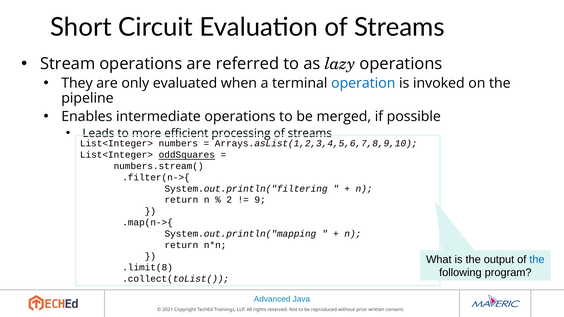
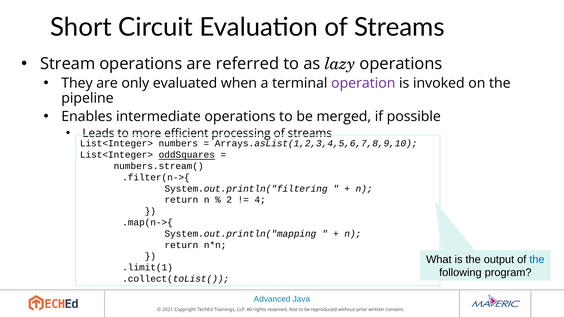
operation colour: blue -> purple (363, 83)
9: 9 -> 4 (260, 200)
.limit(8: .limit(8 -> .limit(1 (148, 268)
